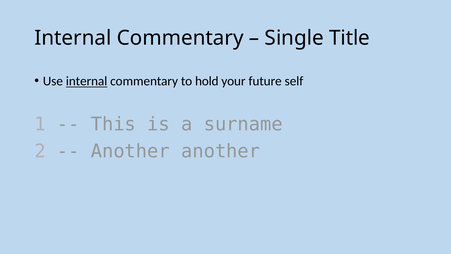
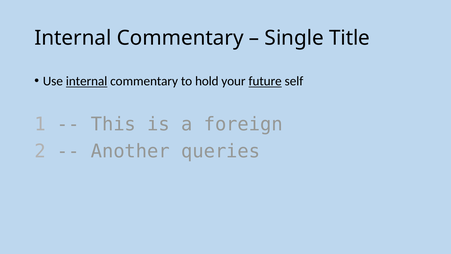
future underline: none -> present (265, 81)
surname: surname -> foreign (243, 124)
Another another: another -> queries (221, 151)
